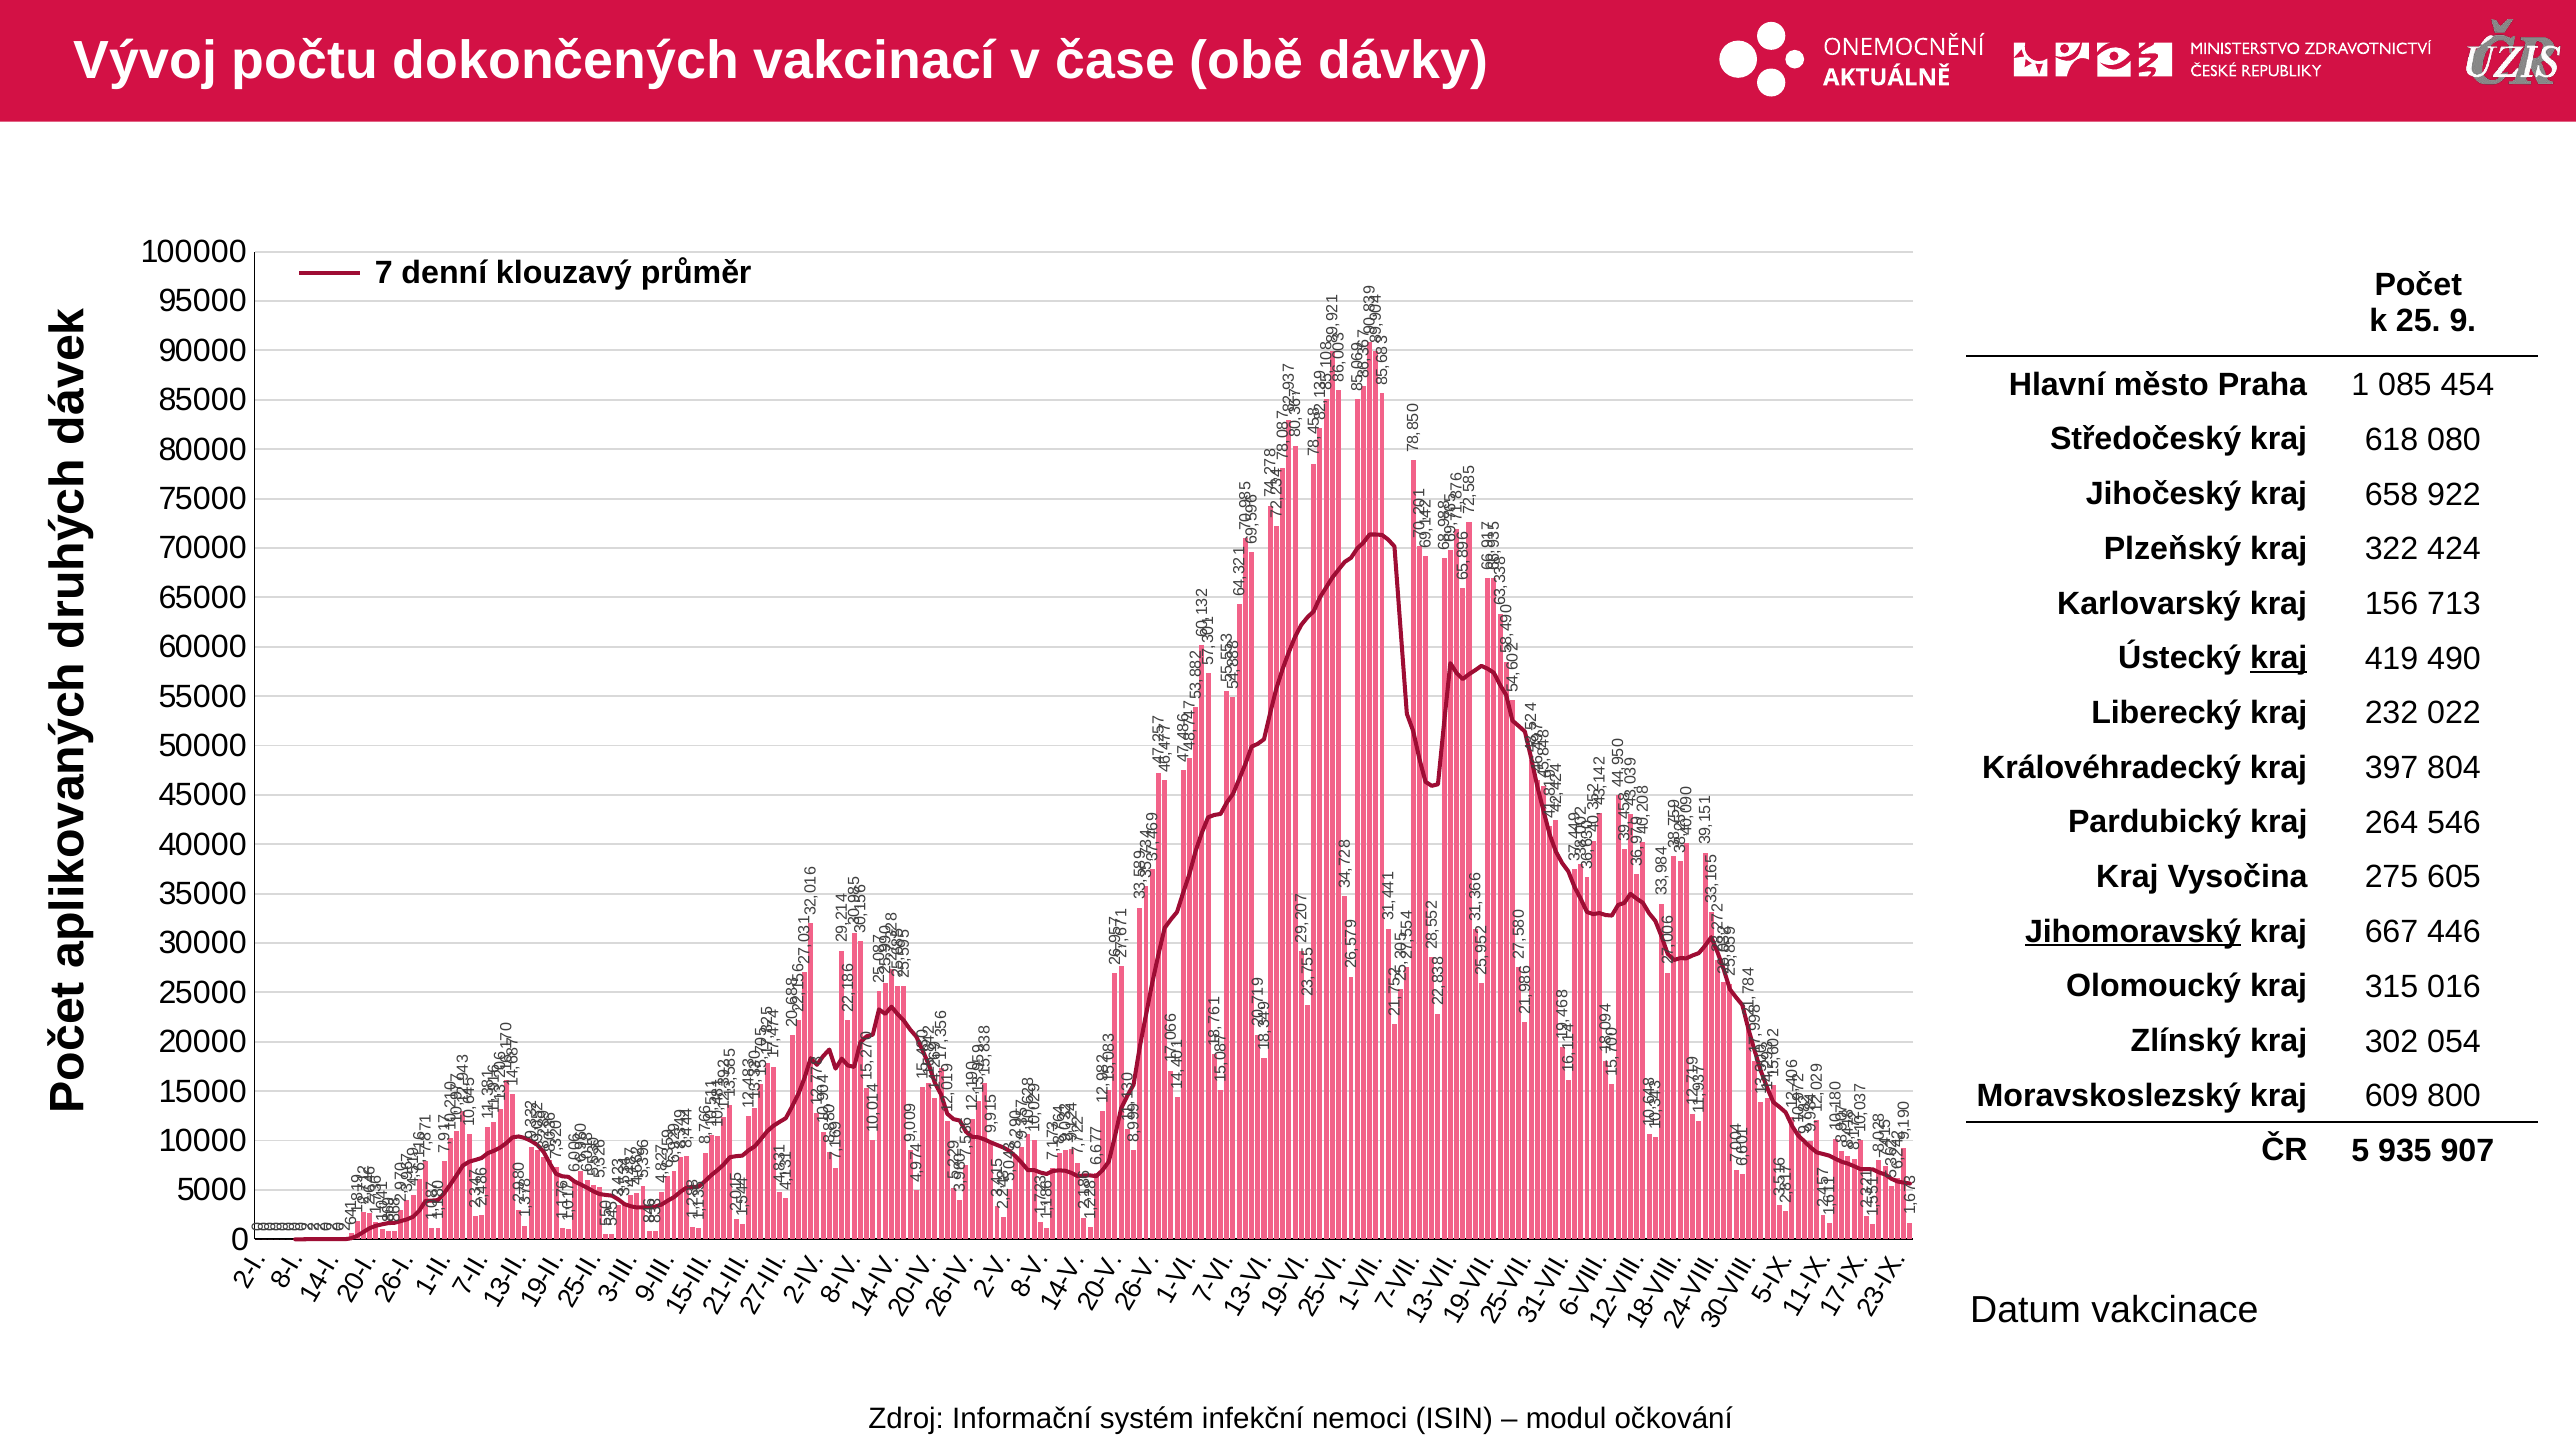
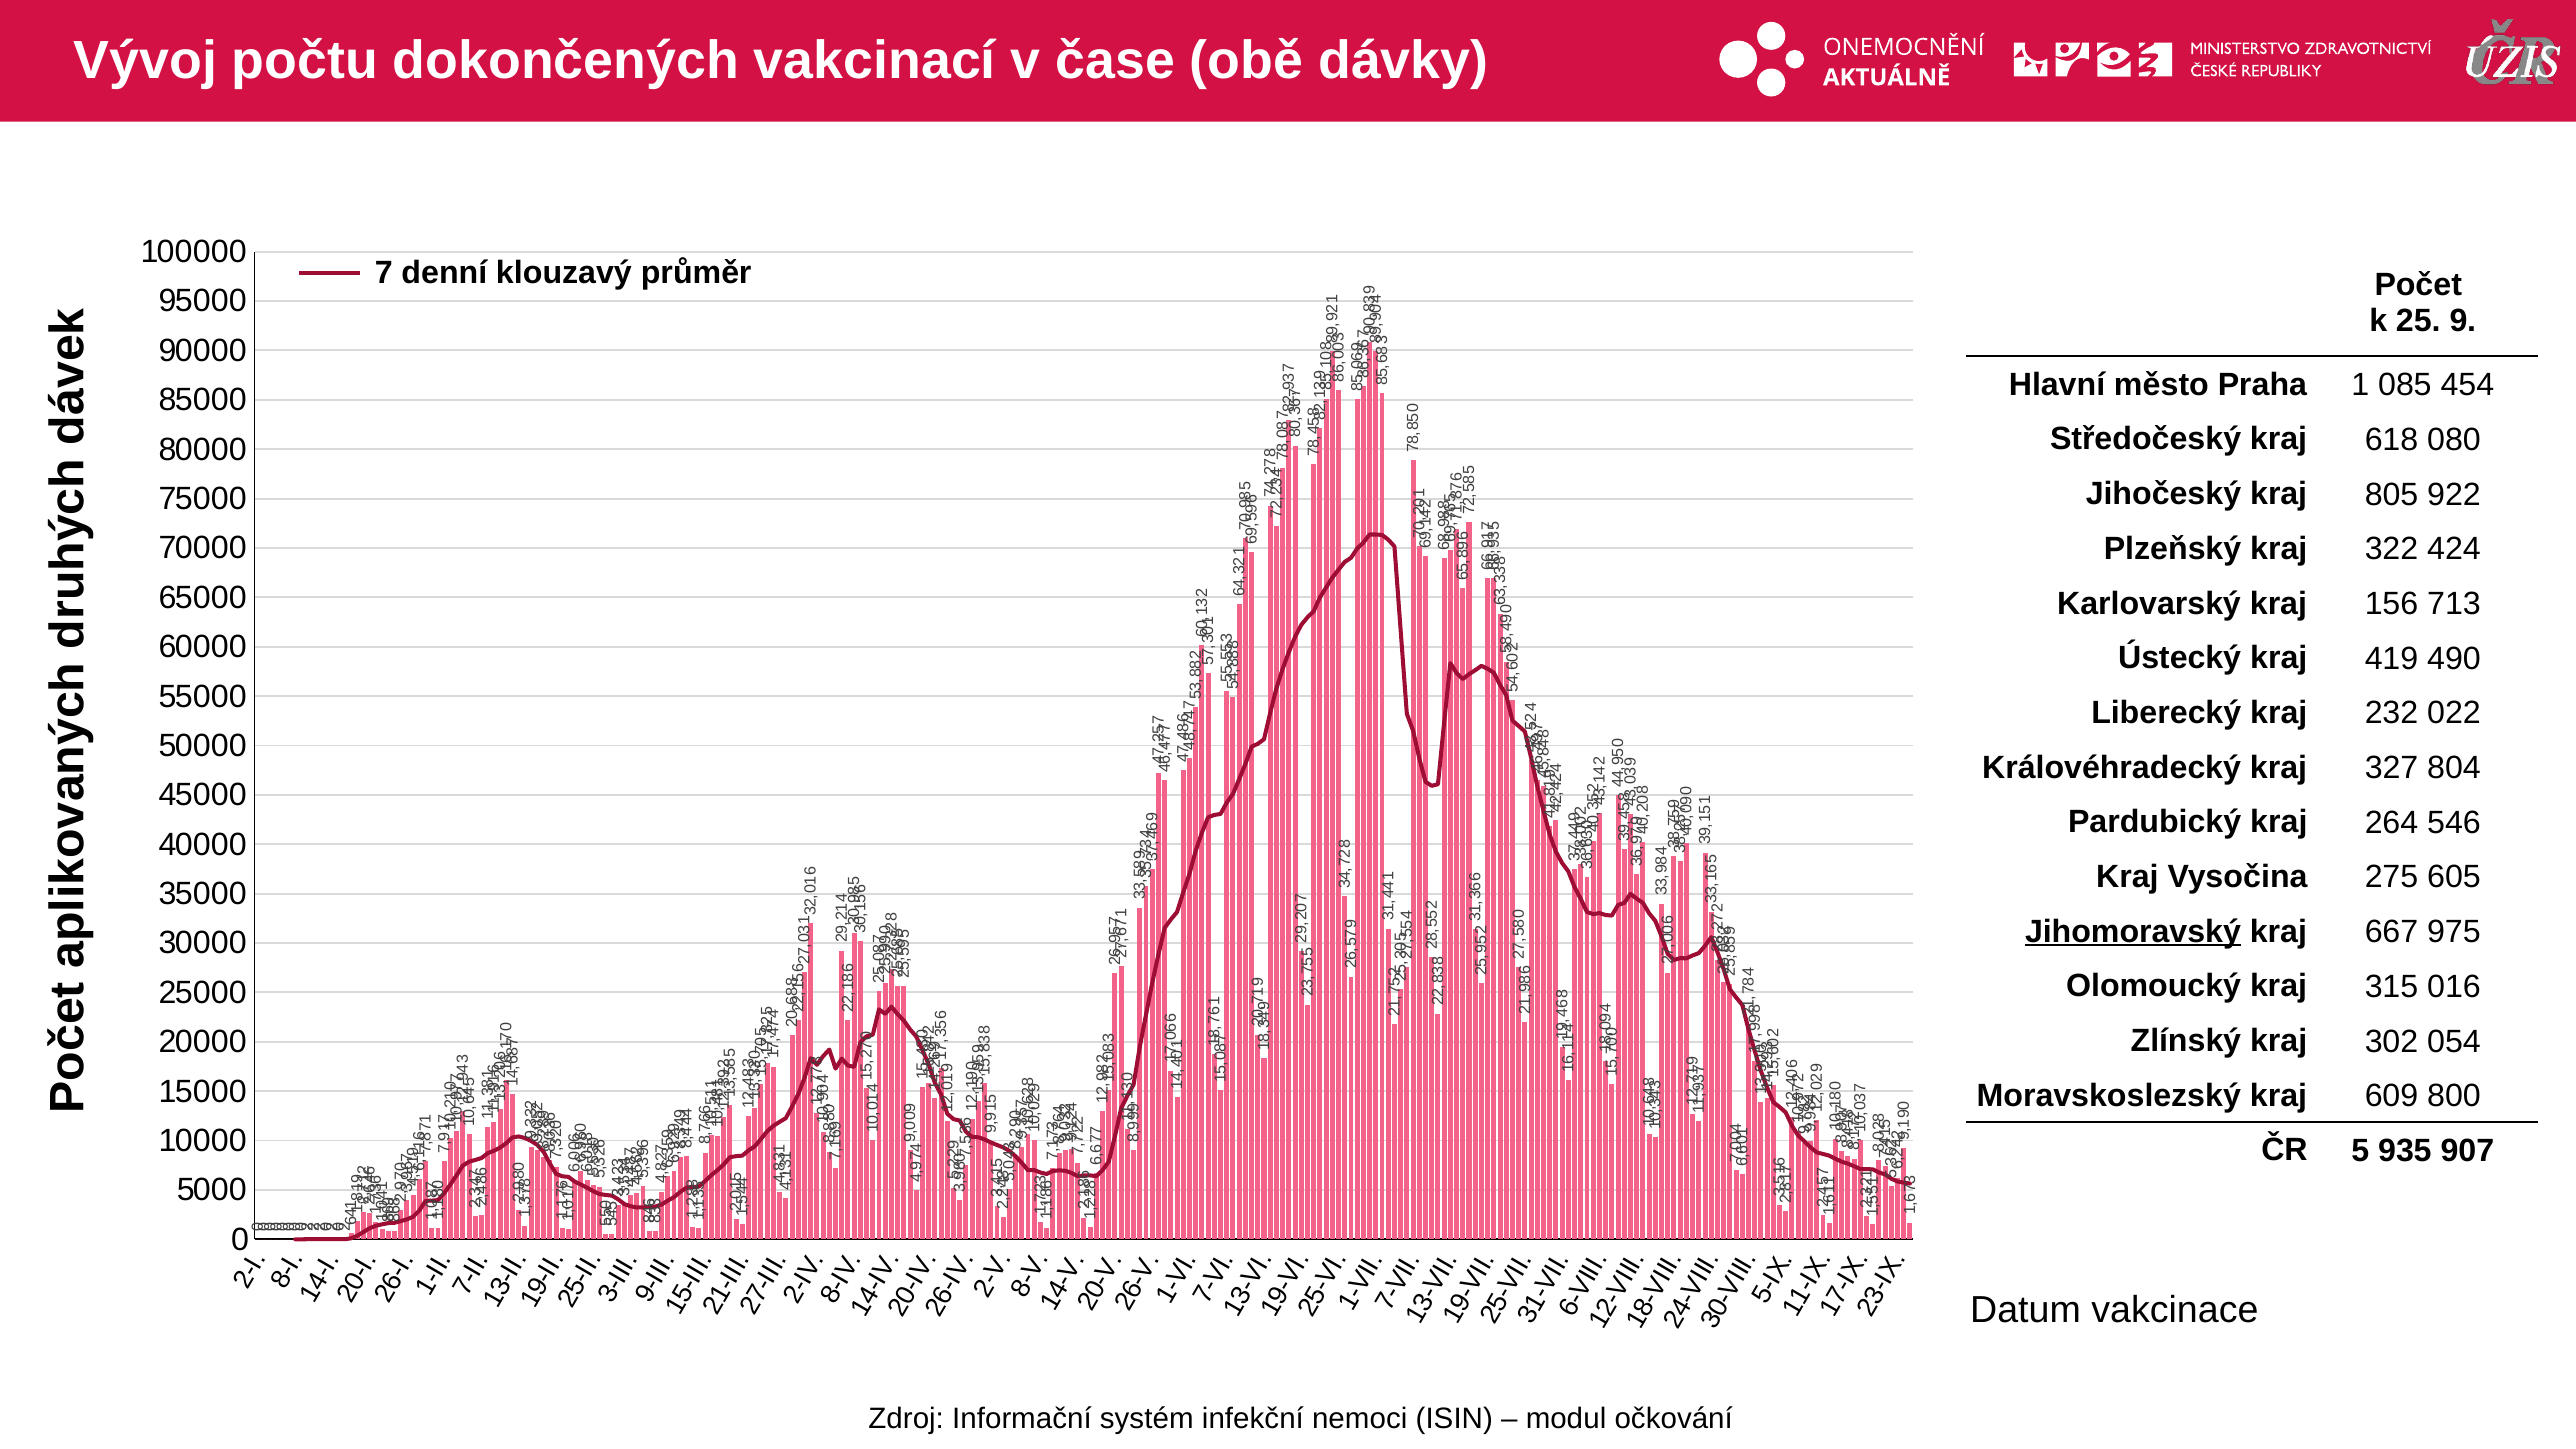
658: 658 -> 805 (2392, 495)
kraj underline: present -> none (2279, 658)
397: 397 -> 327 (2392, 768)
446: 446 -> 975 (2454, 932)
